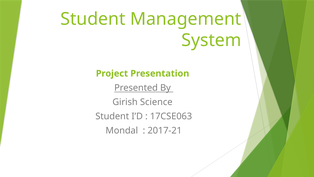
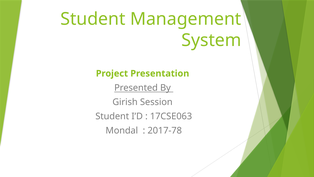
Science: Science -> Session (156, 102)
2017-21: 2017-21 -> 2017-78 (165, 130)
